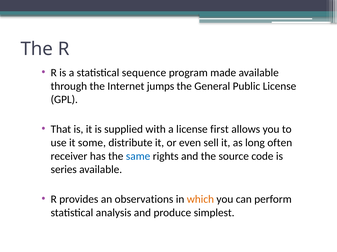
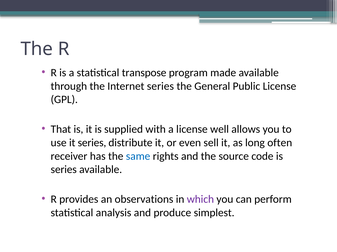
sequence: sequence -> transpose (144, 73)
Internet jumps: jumps -> series (160, 86)
first: first -> well (220, 130)
it some: some -> series (92, 143)
which colour: orange -> purple (200, 200)
